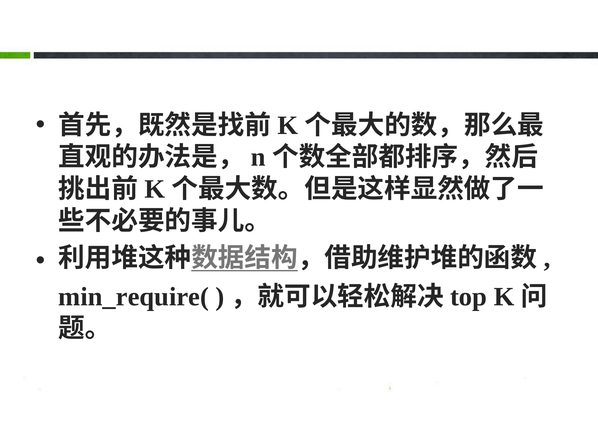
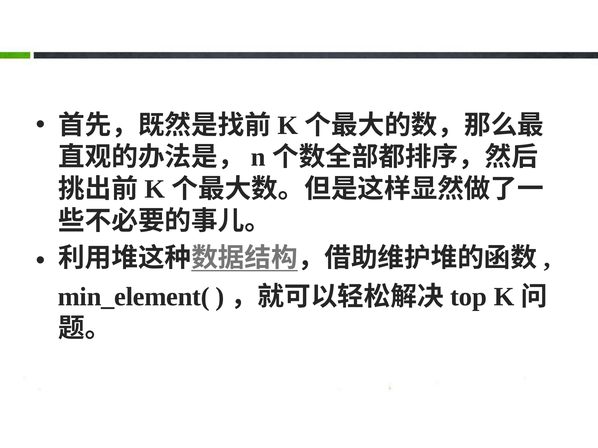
min_require(: min_require( -> min_element( (134, 297)
